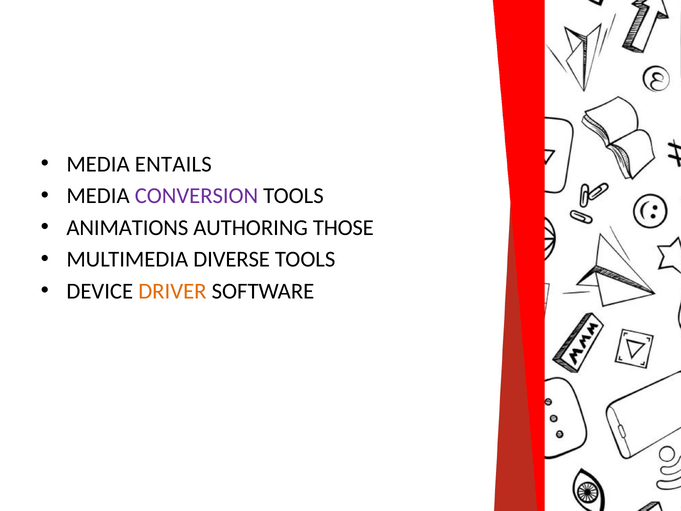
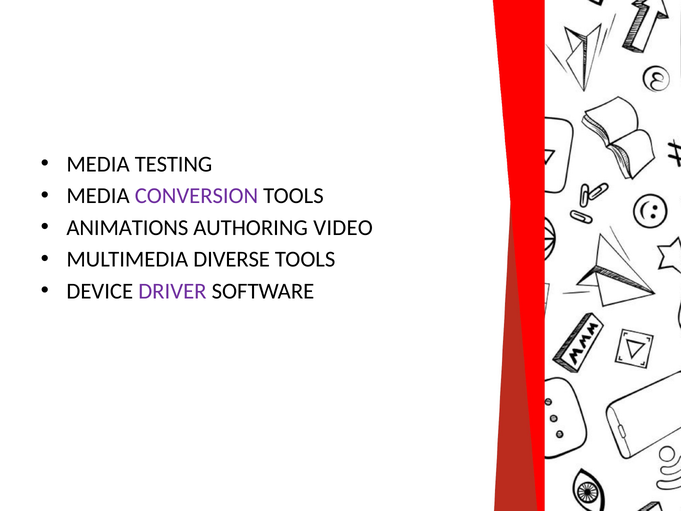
ENTAILS: ENTAILS -> TESTING (173, 164)
THOSE: THOSE -> VIDEO (343, 227)
DRIVER colour: orange -> purple (172, 291)
